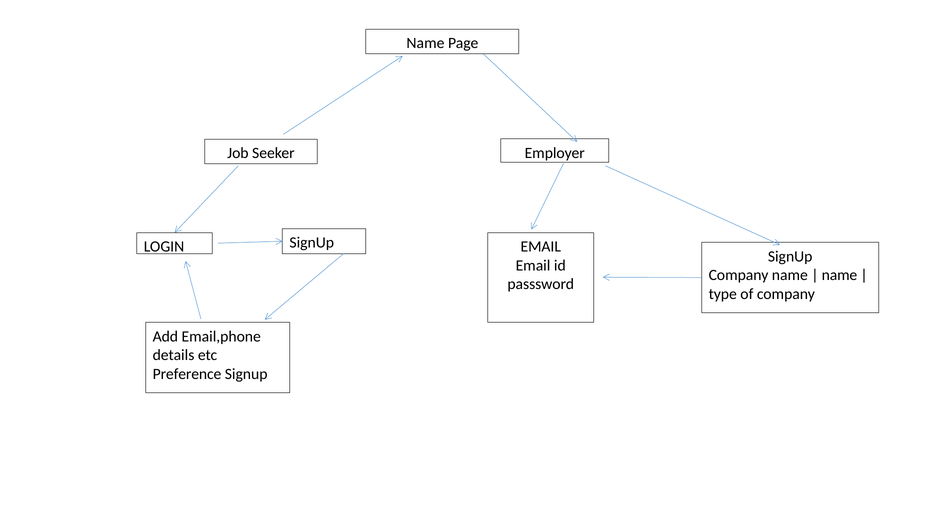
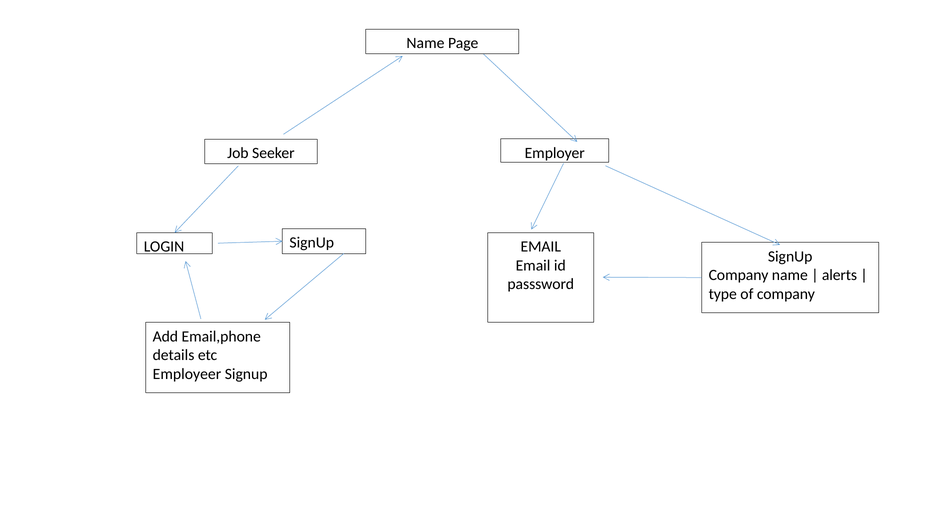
name: name -> alerts (839, 275)
Preference: Preference -> Employeer (187, 374)
